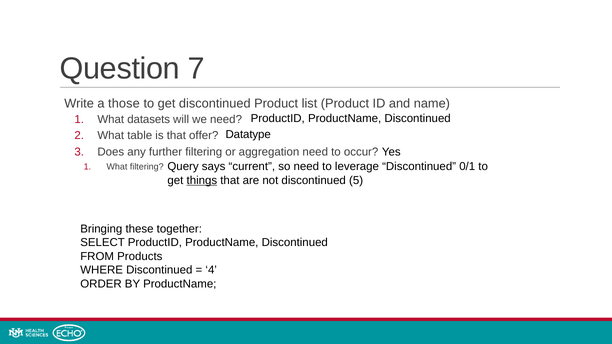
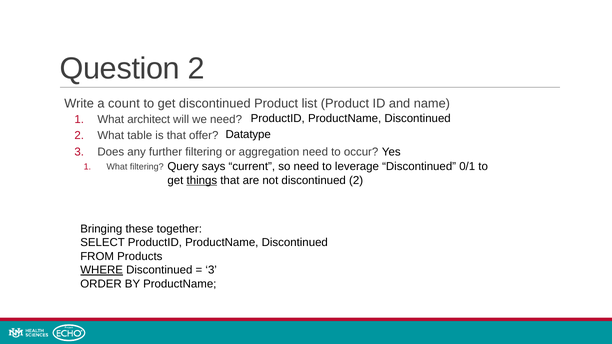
Question 7: 7 -> 2 (196, 69)
those: those -> count (124, 104)
datasets: datasets -> architect (149, 120)
discontinued 5: 5 -> 2 (356, 180)
WHERE underline: none -> present (102, 270)
4: 4 -> 3 (211, 270)
